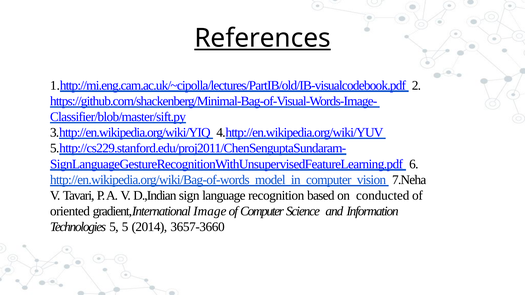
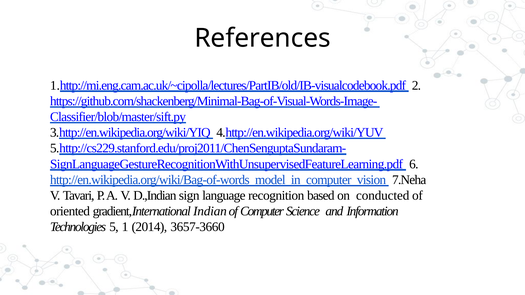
References underline: present -> none (263, 38)
Image: Image -> Indian (210, 211)
5 5: 5 -> 1 (125, 227)
